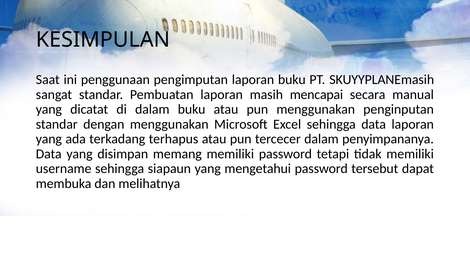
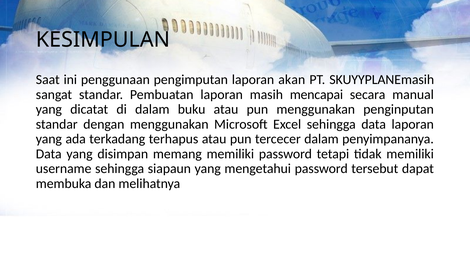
laporan buku: buku -> akan (292, 79)
